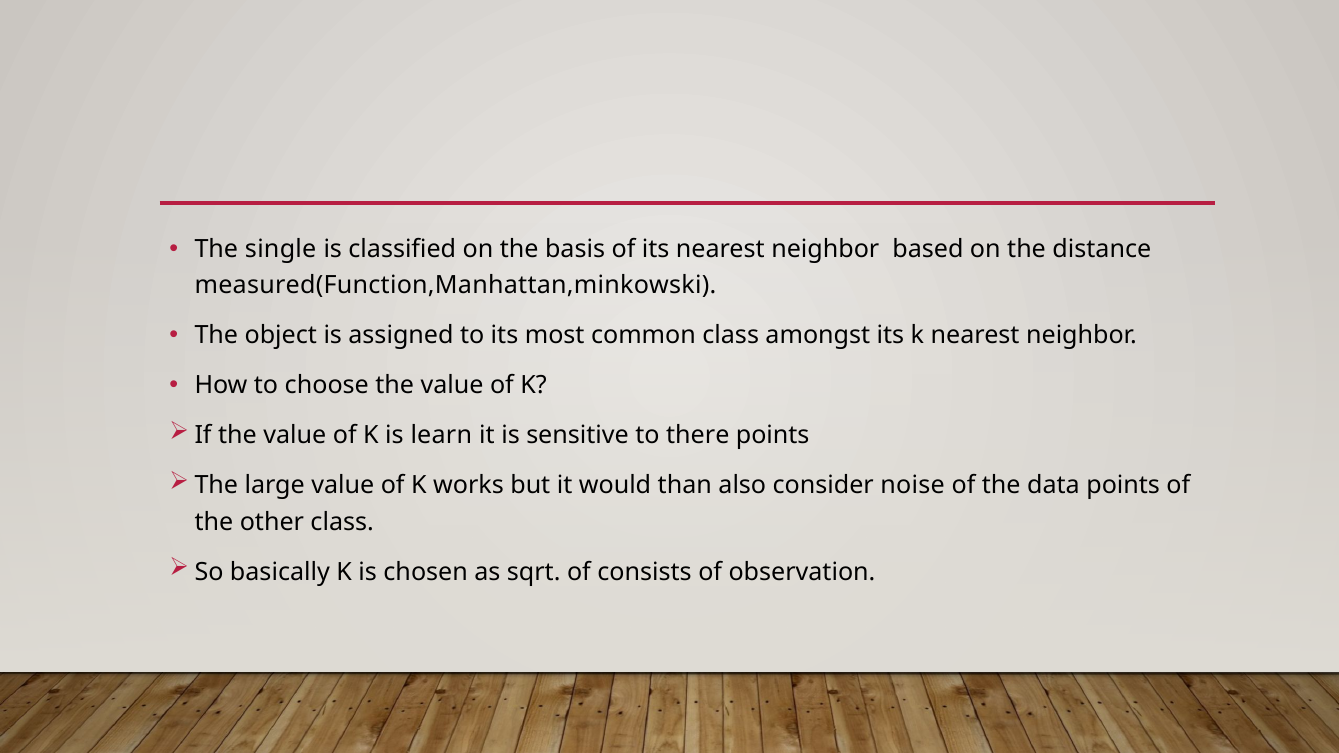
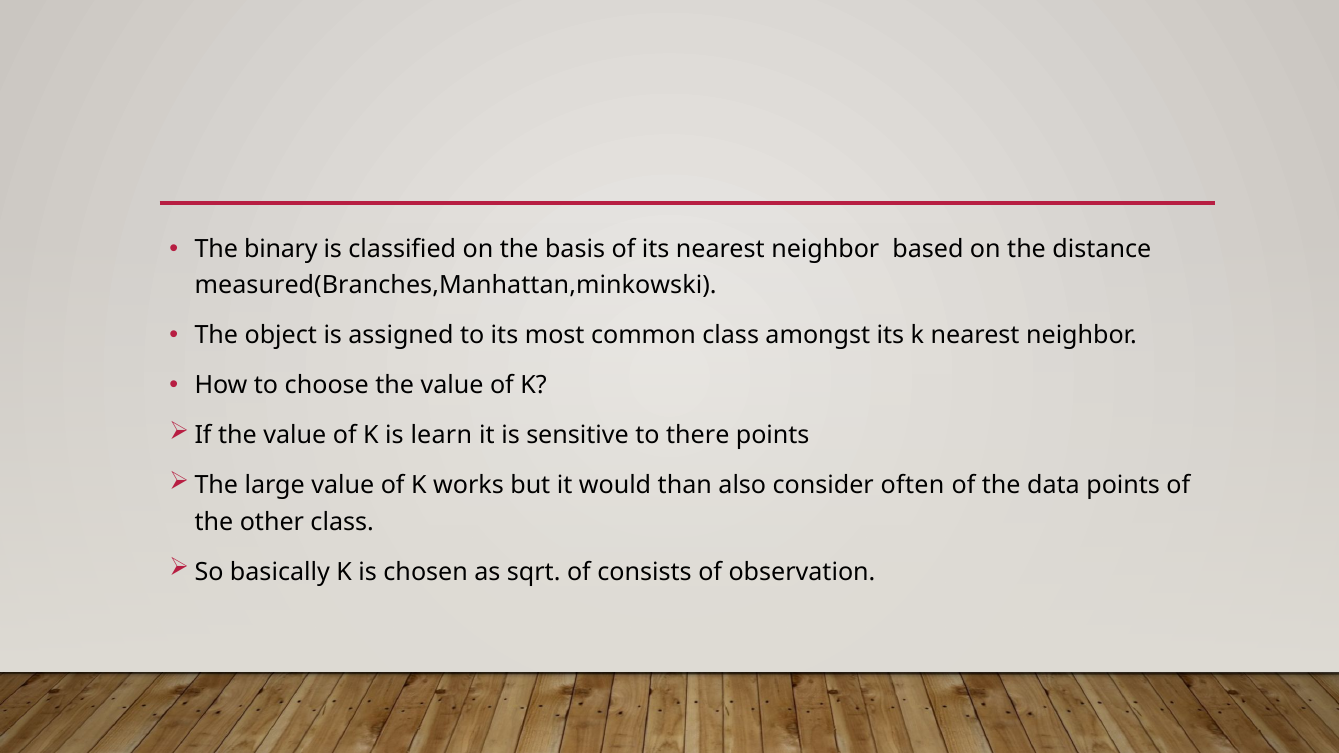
single: single -> binary (281, 249)
measured(Function,Manhattan,minkowski: measured(Function,Manhattan,minkowski -> measured(Branches,Manhattan,minkowski (456, 285)
noise: noise -> often (913, 486)
